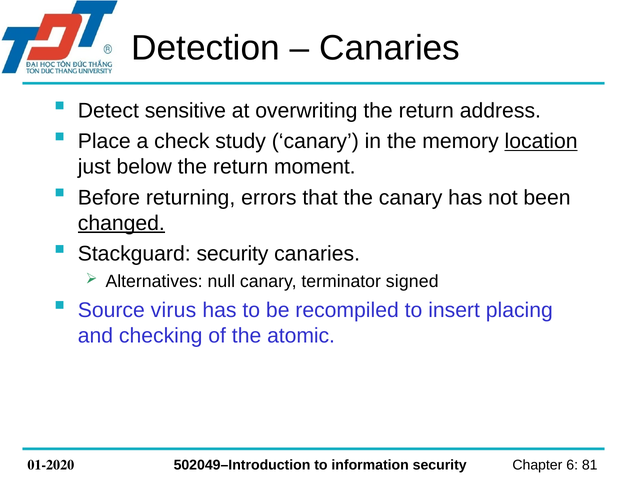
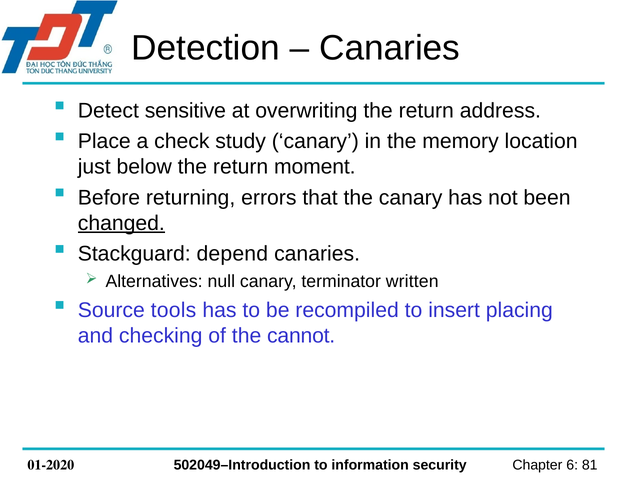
location underline: present -> none (541, 141)
Stackguard security: security -> depend (232, 253)
signed: signed -> written (412, 281)
virus: virus -> tools (174, 310)
atomic: atomic -> cannot (301, 335)
